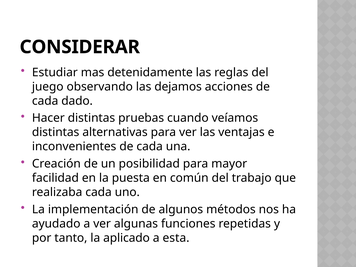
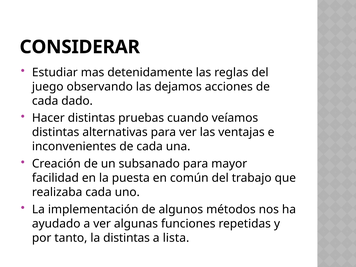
posibilidad: posibilidad -> subsanado (149, 164)
la aplicado: aplicado -> distintas (127, 238)
esta: esta -> lista (176, 238)
